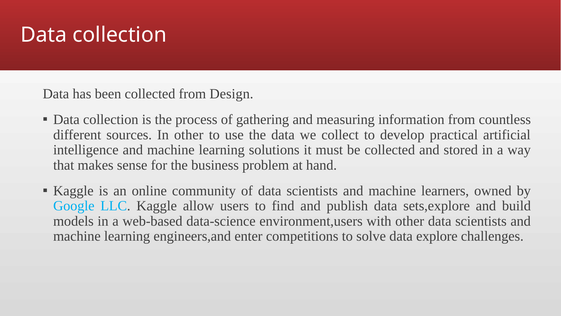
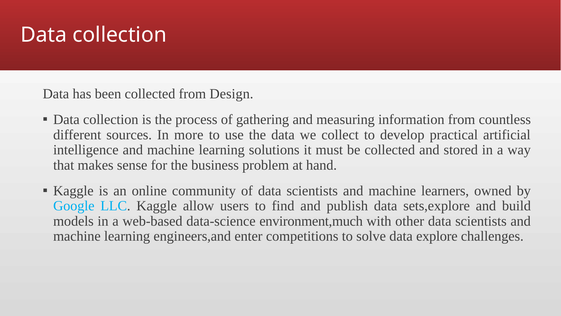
In other: other -> more (189, 135)
environment,users: environment,users -> environment,much (311, 221)
